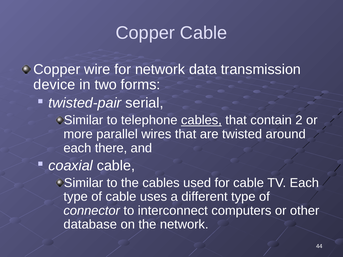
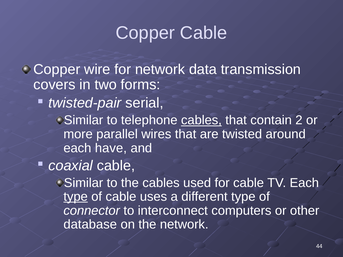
device: device -> covers (54, 85)
there: there -> have (111, 148)
type underline: none -> present (76, 197)
